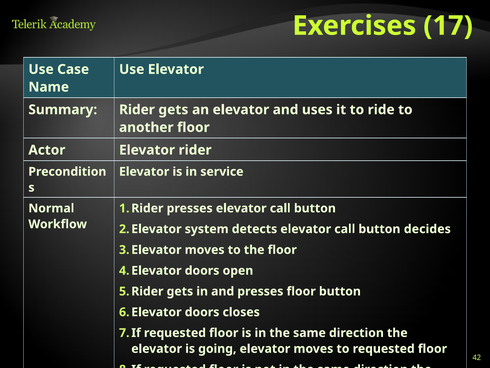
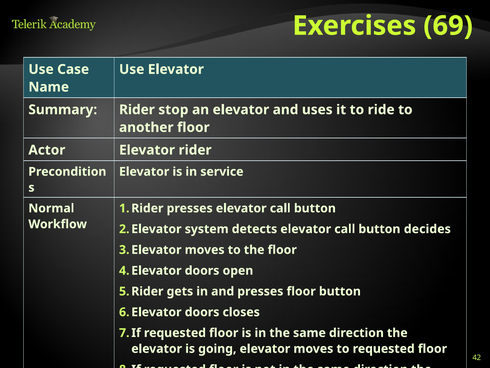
17: 17 -> 69 (448, 26)
Rider gets: gets -> stop (173, 110)
